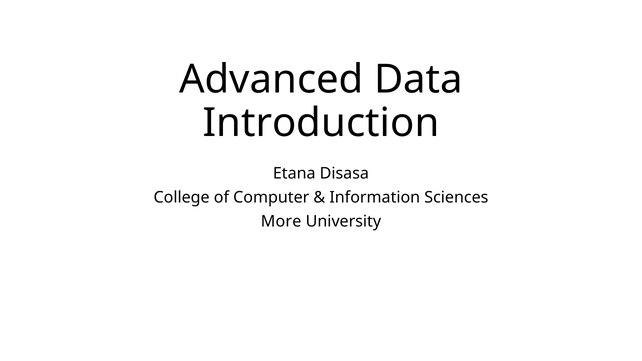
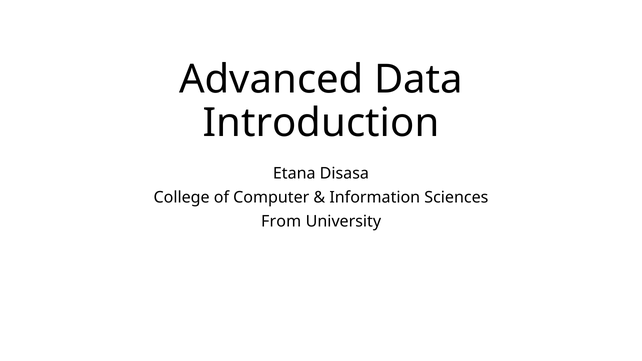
More: More -> From (281, 222)
